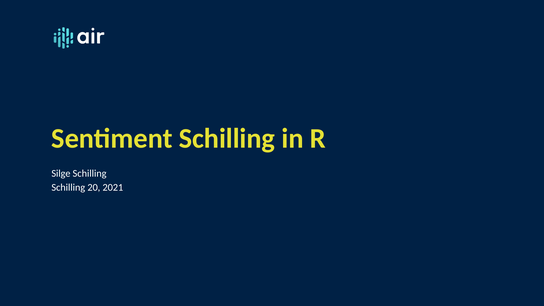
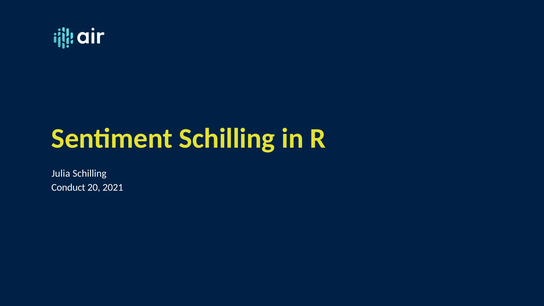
Silge: Silge -> Julia (61, 173)
Schilling: Schilling -> Conduct (68, 187)
